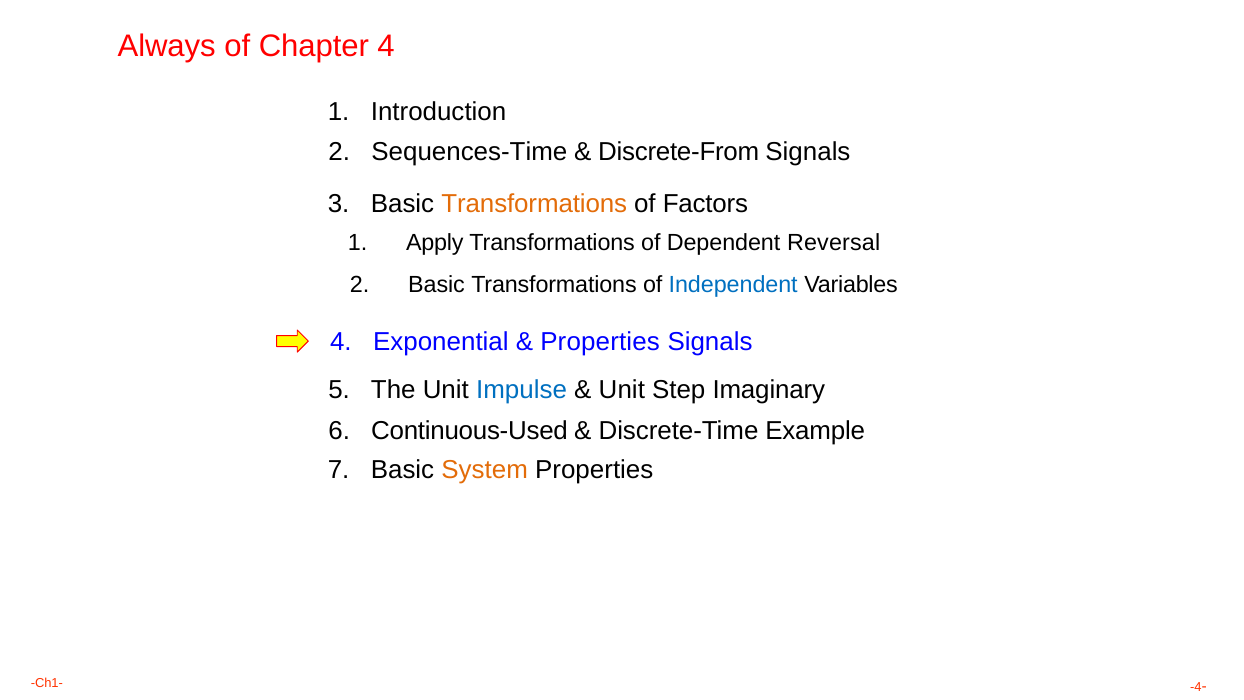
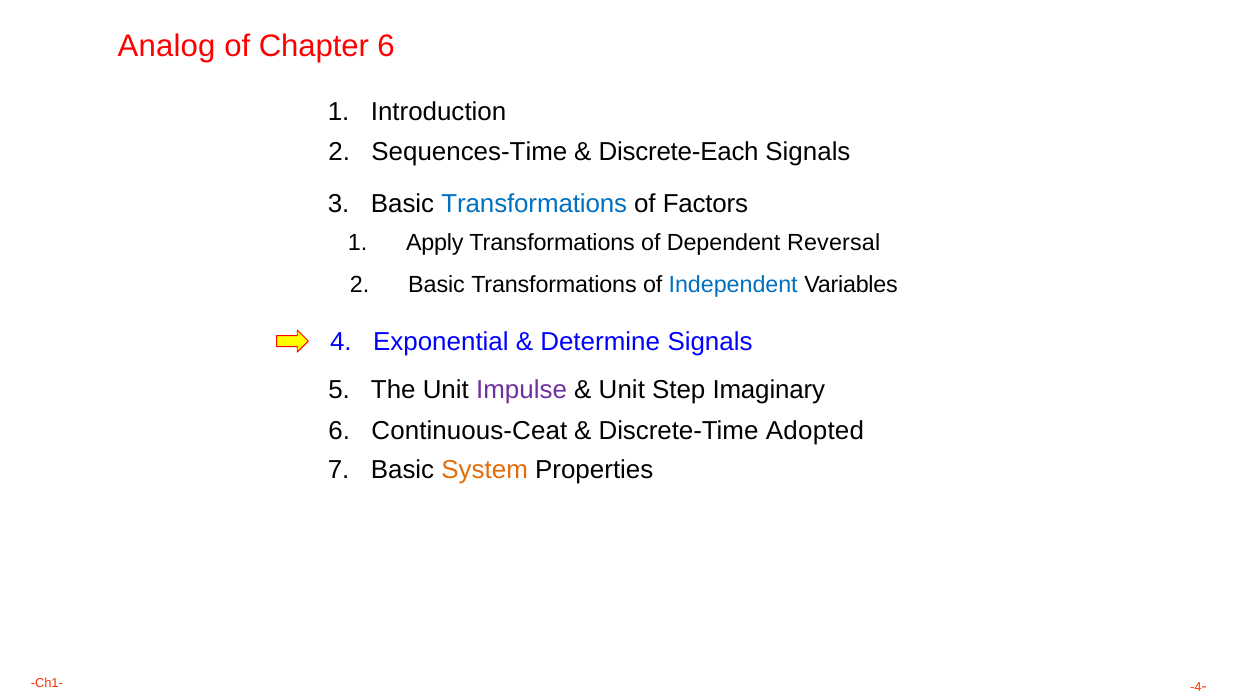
Always: Always -> Analog (167, 46)
Chapter 4: 4 -> 6 (386, 46)
Discrete-From: Discrete-From -> Discrete-Each (679, 151)
Transformations colour: orange -> blue (534, 204)
Properties: Properties -> Determine (600, 341)
Impulse colour: blue -> purple (522, 390)
Continuous-Used: Continuous-Used -> Continuous-Ceat (469, 430)
Example: Example -> Adopted (815, 430)
